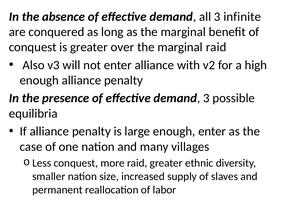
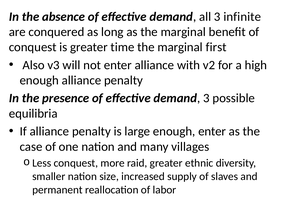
over: over -> time (122, 47)
marginal raid: raid -> first (216, 47)
